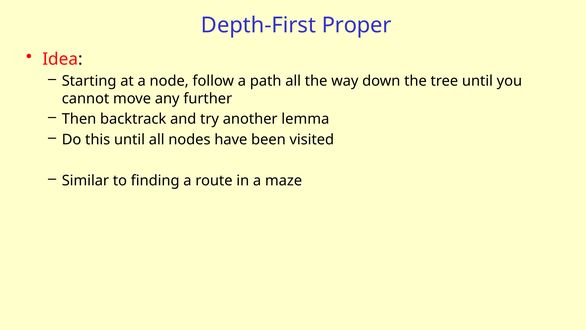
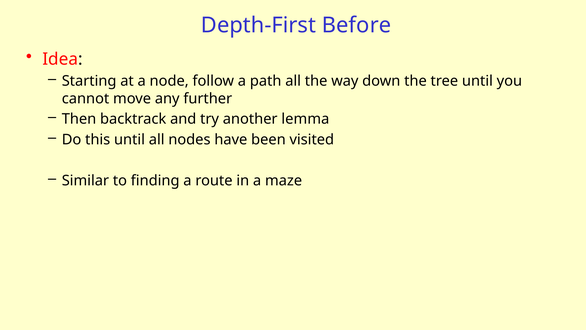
Proper: Proper -> Before (357, 25)
